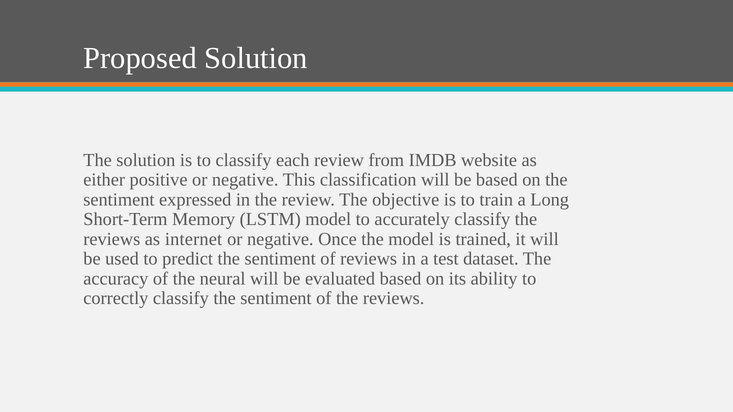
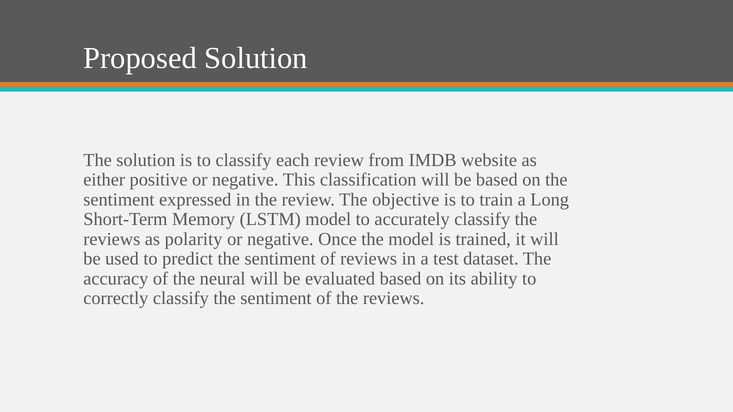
internet: internet -> polarity (194, 239)
